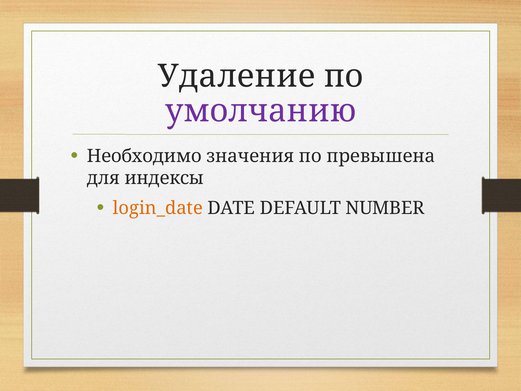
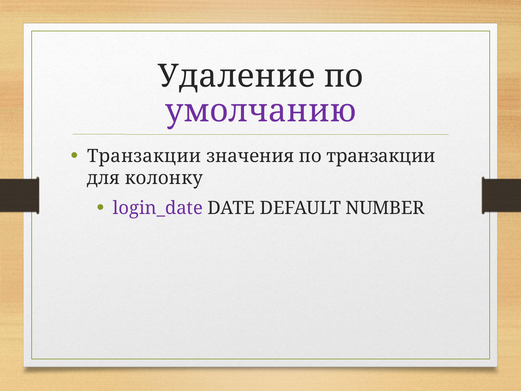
Необходимо: Необходимо -> Транзакции (144, 156)
по превышена: превышена -> транзакции (381, 156)
индексы: индексы -> колонку (164, 178)
login_date colour: orange -> purple (158, 208)
